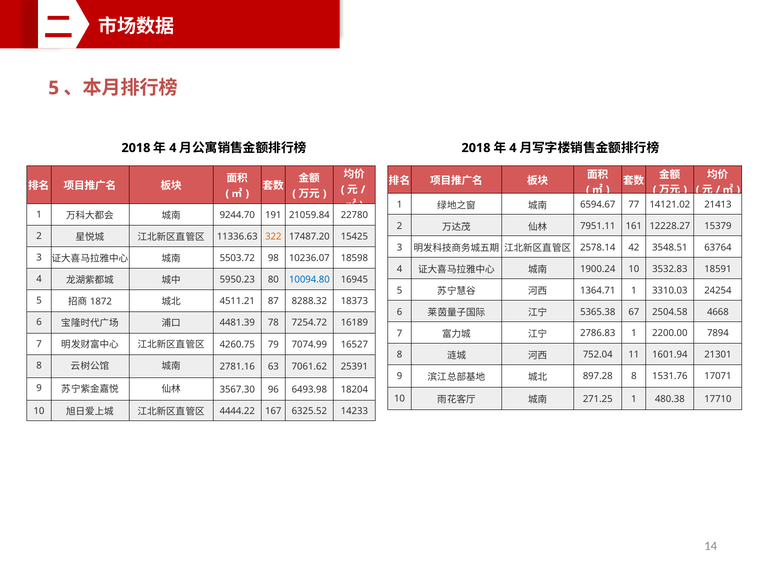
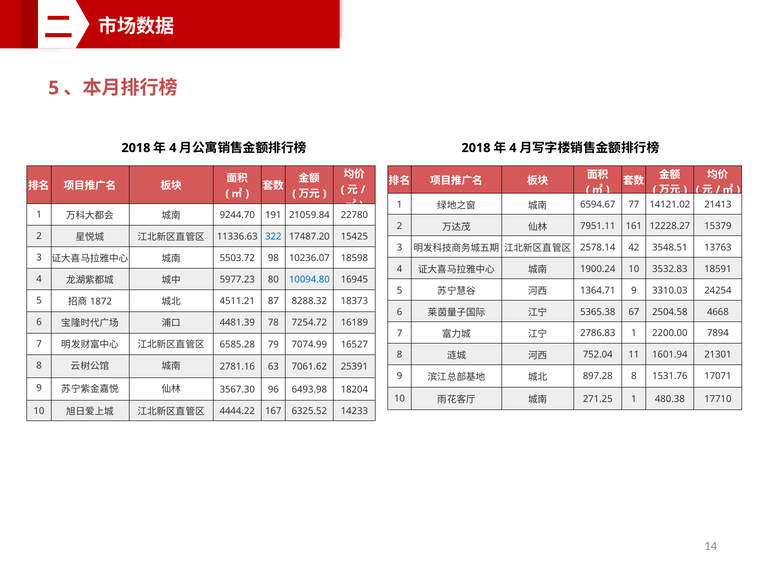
322 colour: orange -> blue (273, 237)
63764: 63764 -> 13763 (718, 248)
5950.23: 5950.23 -> 5977.23 (237, 280)
1364.71 1: 1 -> 9 (634, 291)
4260.75: 4260.75 -> 6585.28 (237, 345)
